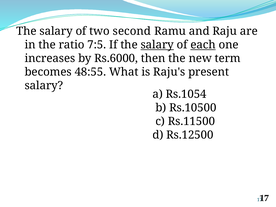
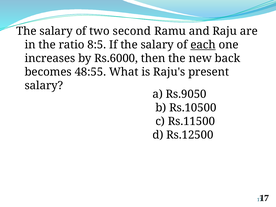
7:5: 7:5 -> 8:5 (97, 45)
salary underline: present -> none (157, 45)
term: term -> back (228, 58)
Rs.1054: Rs.1054 -> Rs.9050 (186, 94)
